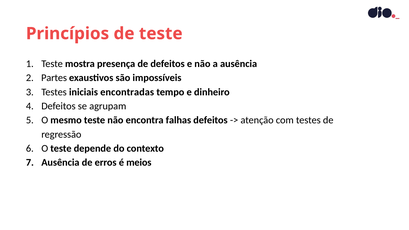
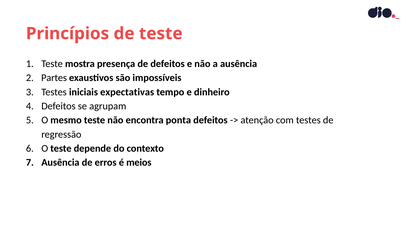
encontradas: encontradas -> expectativas (127, 92)
falhas: falhas -> ponta (178, 120)
